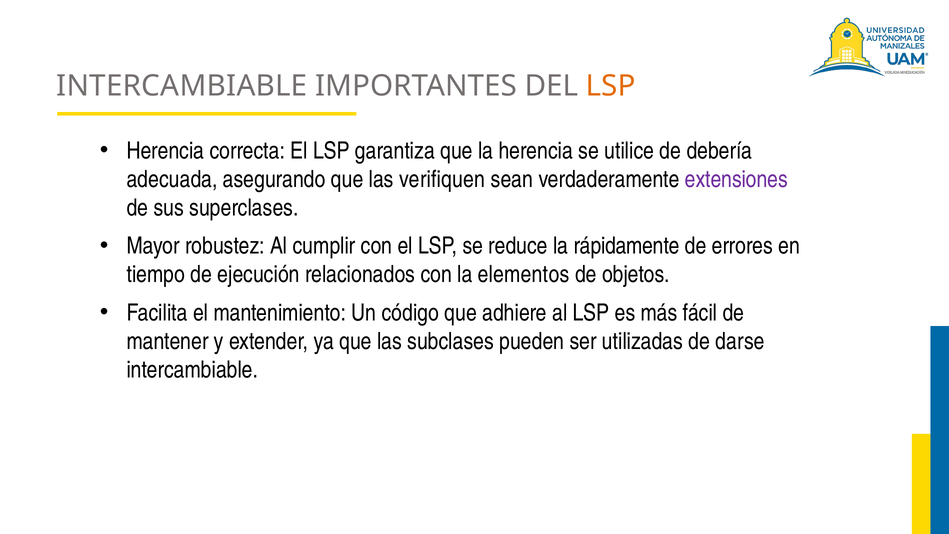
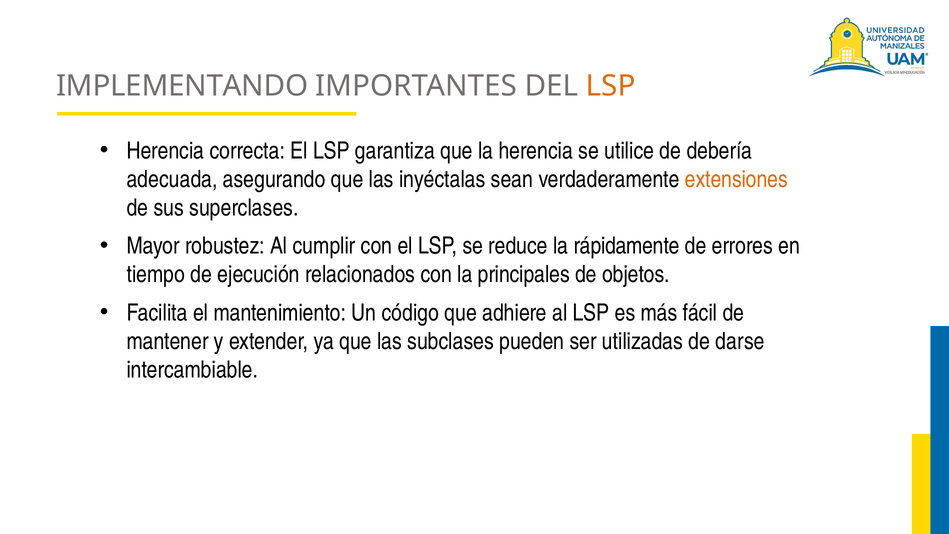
INTERCAMBIABLE: INTERCAMBIABLE -> IMPLEMENTANDO (182, 86)
verifiquen: verifiquen -> inyéctalas (442, 179)
extensiones colour: purple -> orange (736, 179)
elementos: elementos -> principales (524, 274)
